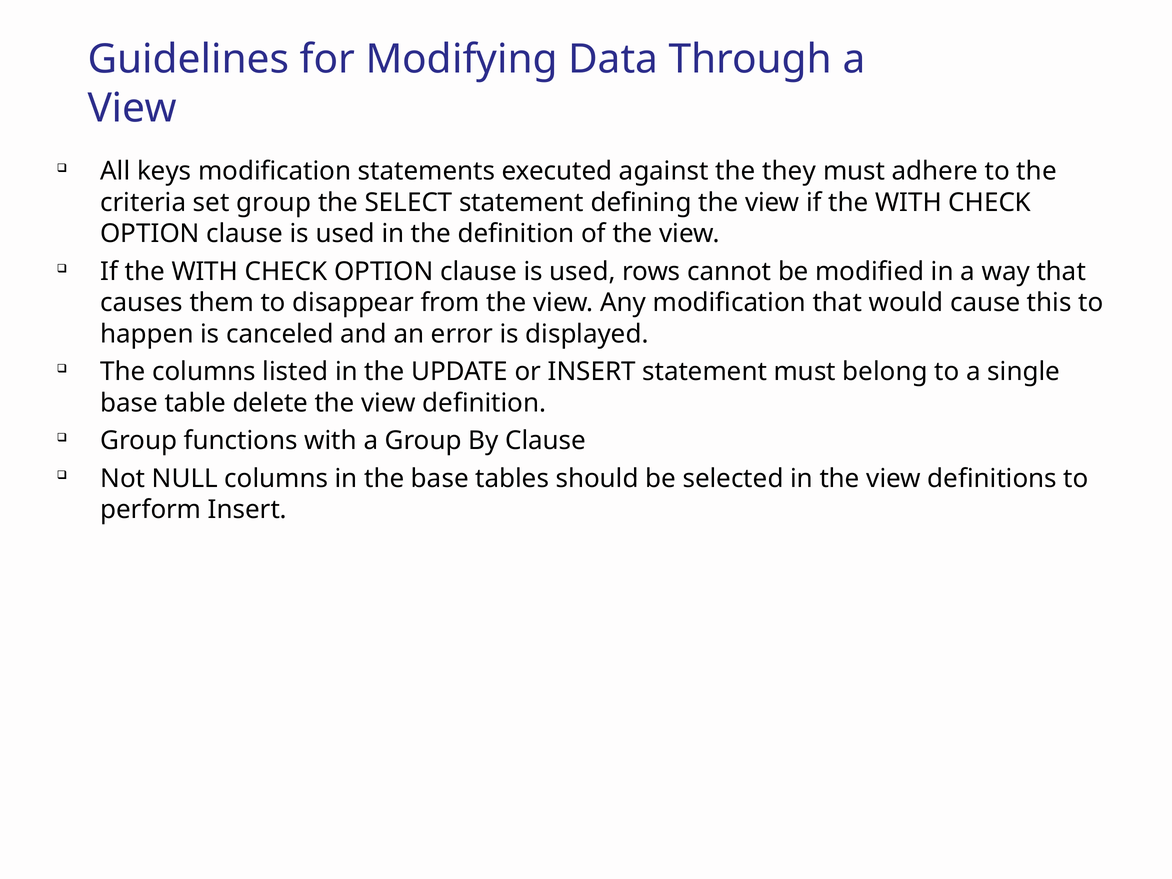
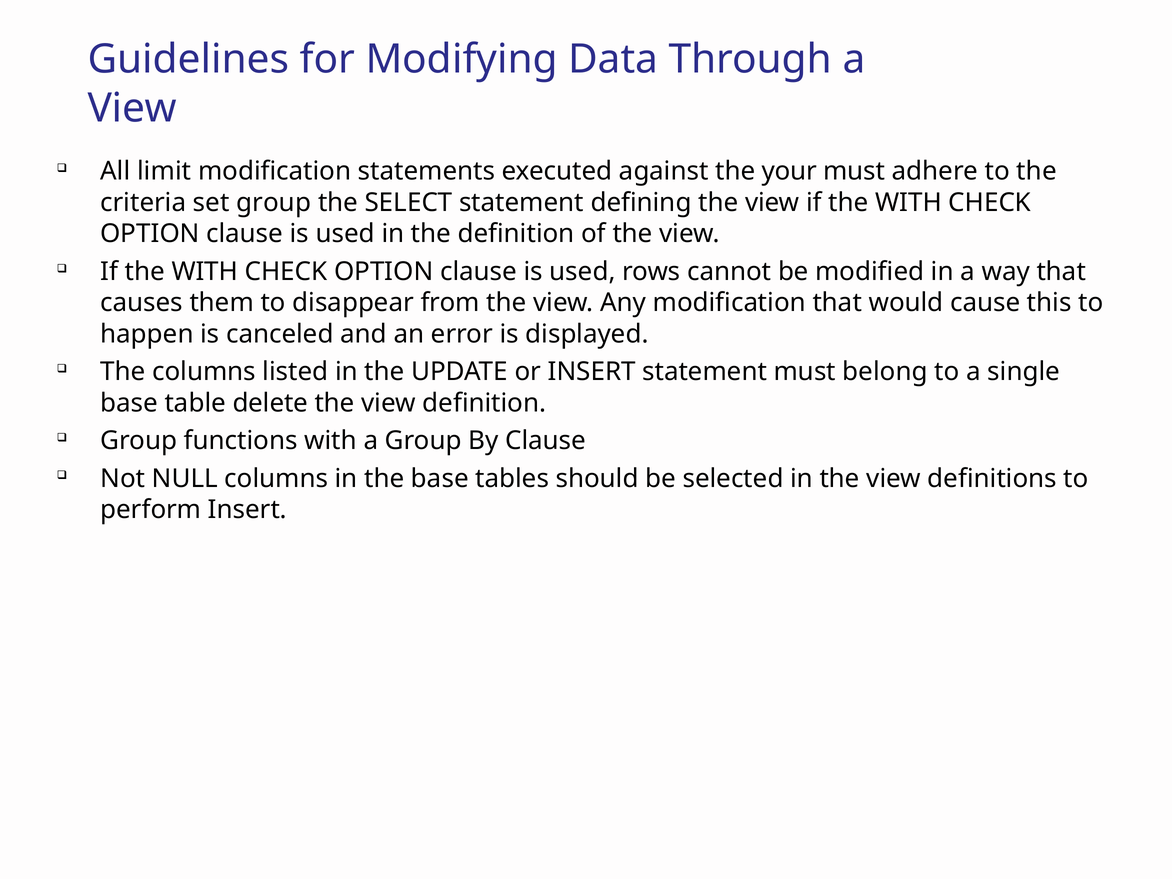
keys: keys -> limit (164, 171)
they: they -> your (789, 171)
